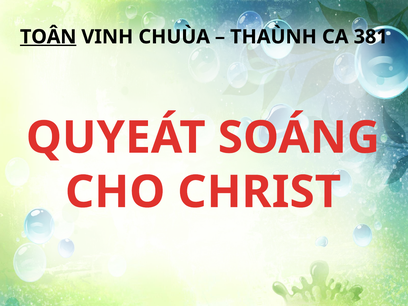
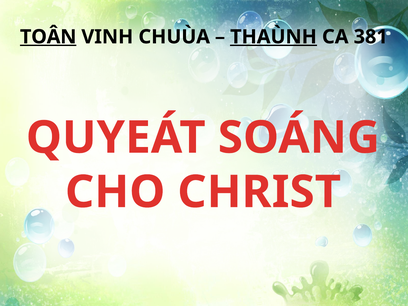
THAÙNH underline: none -> present (274, 37)
